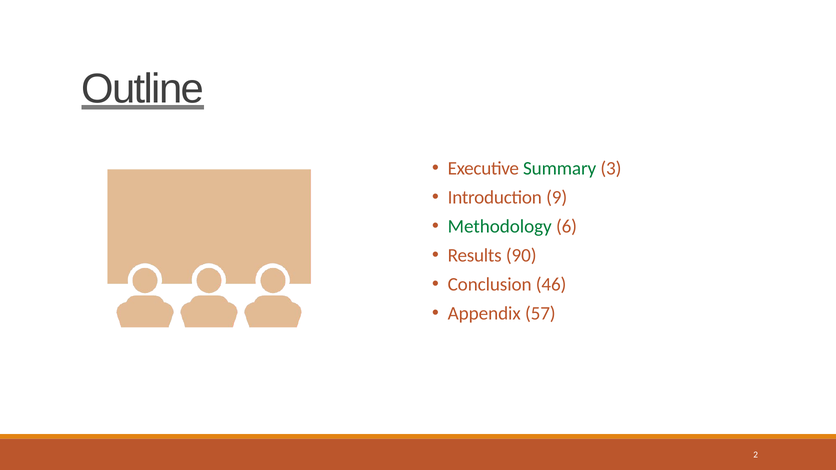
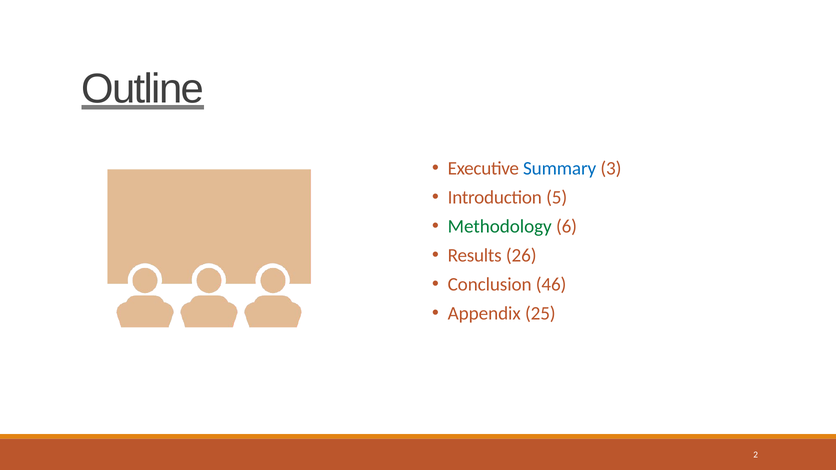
Summary colour: green -> blue (560, 168)
9: 9 -> 5 (557, 197)
90: 90 -> 26 (521, 256)
57: 57 -> 25 (540, 314)
